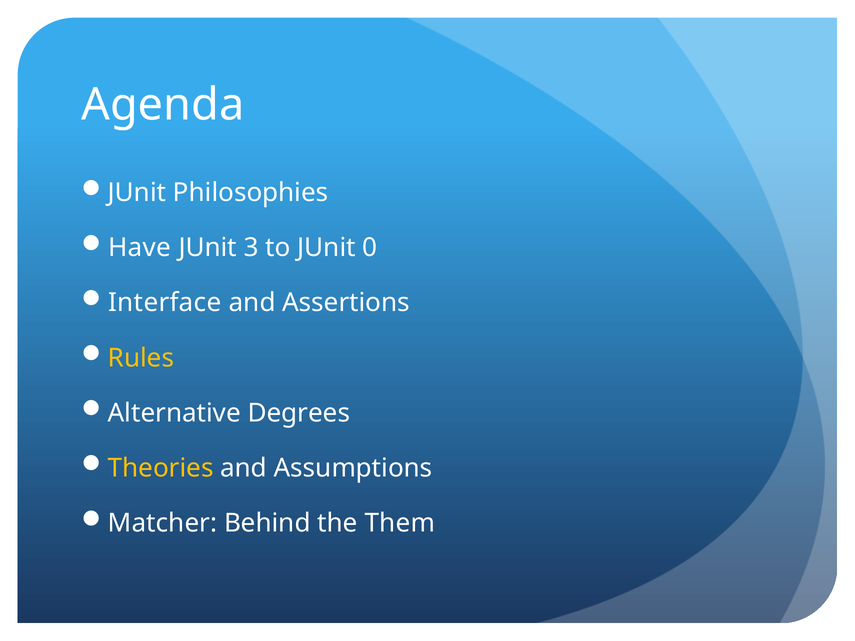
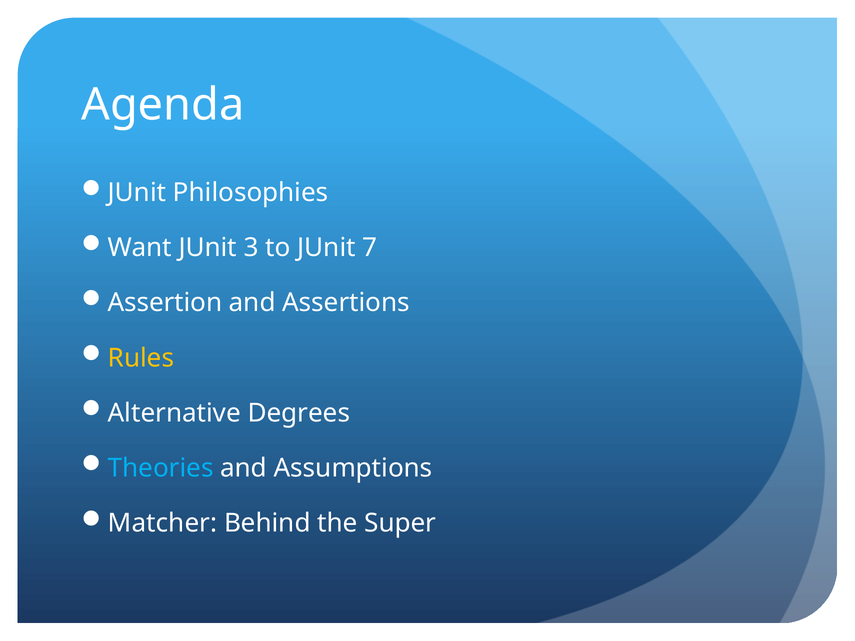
Have: Have -> Want (140, 248)
0: 0 -> 7 (370, 248)
Interface: Interface -> Assertion (165, 303)
Theories colour: yellow -> light blue (161, 468)
Them: Them -> Super (400, 523)
